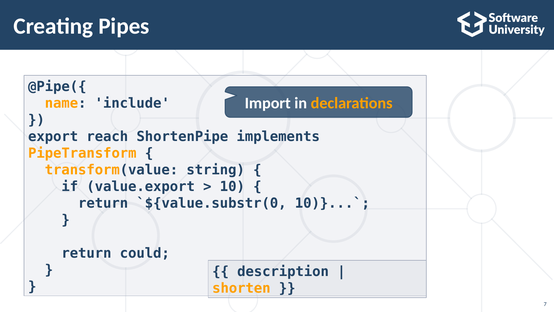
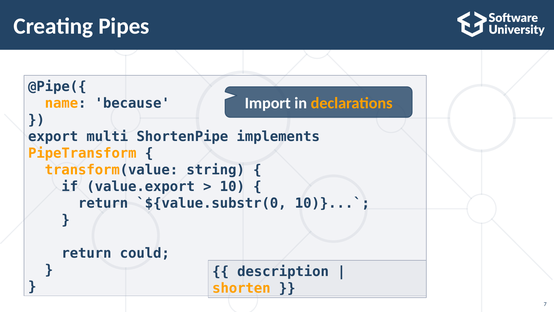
include: include -> because (132, 103)
reach: reach -> multi (107, 137)
